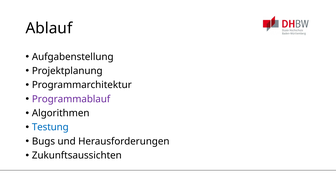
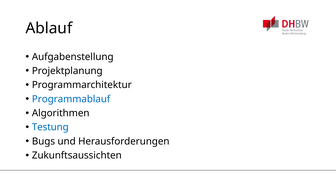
Programmablauf colour: purple -> blue (71, 99)
